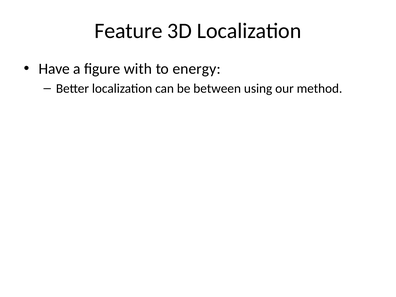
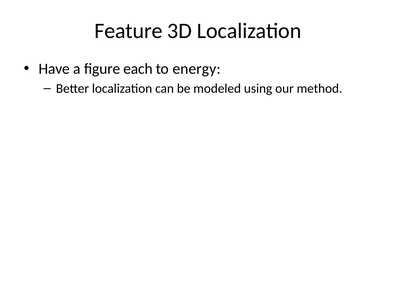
with: with -> each (138, 69)
between: between -> modeled (217, 88)
